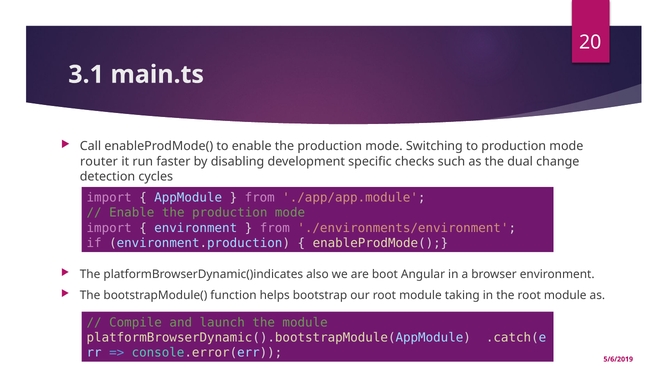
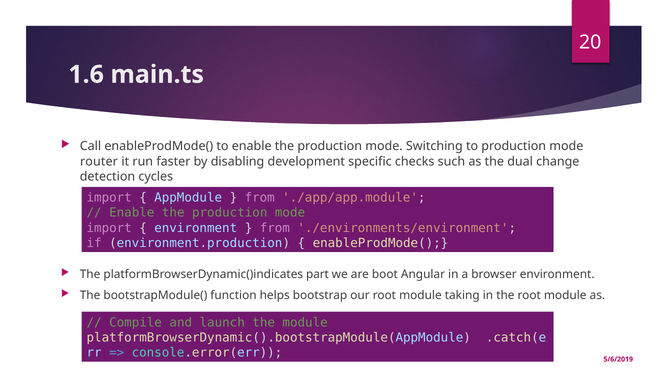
3.1: 3.1 -> 1.6 (86, 74)
also: also -> part (317, 274)
